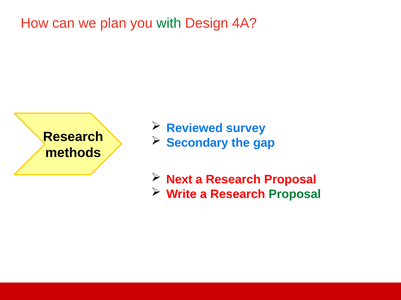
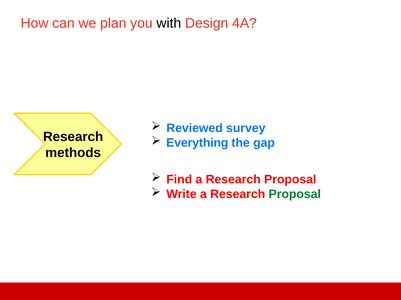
with colour: green -> black (169, 23)
Secondary: Secondary -> Everything (197, 143)
Next: Next -> Find (179, 180)
